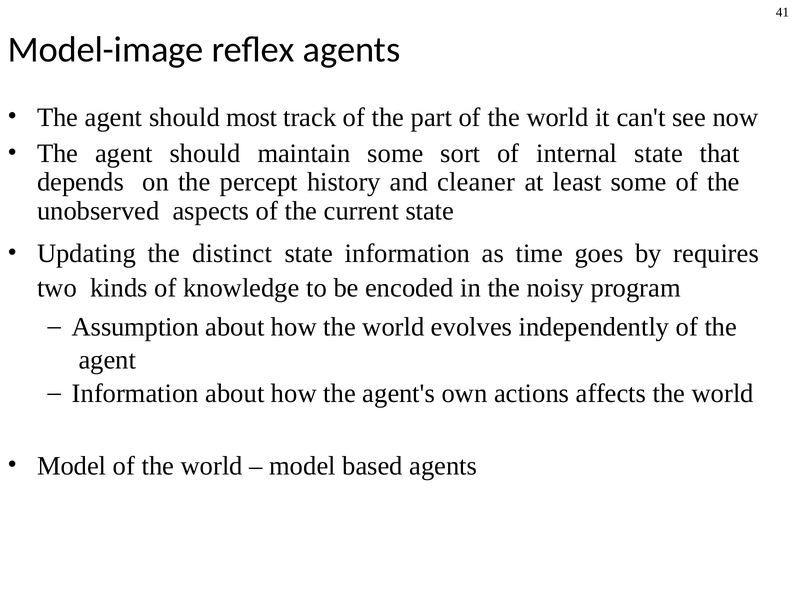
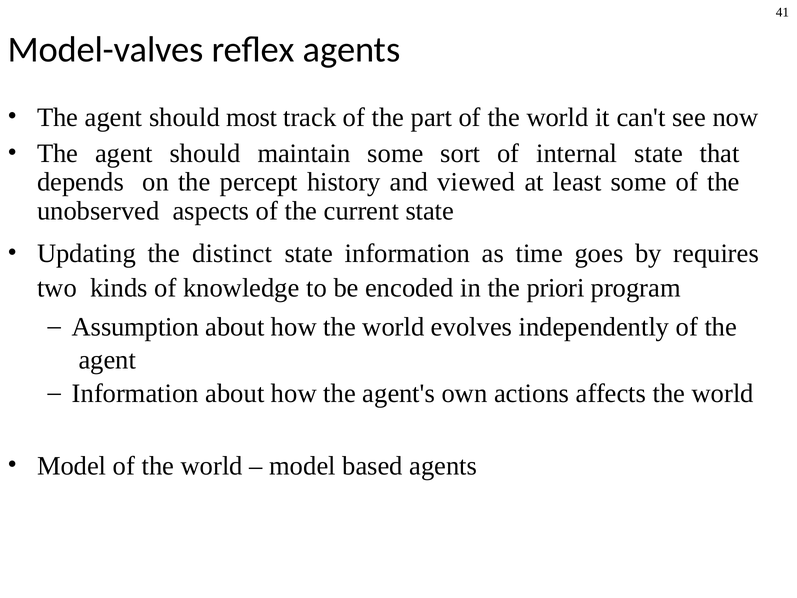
Model-image: Model-image -> Model-valves (106, 50)
cleaner: cleaner -> viewed (476, 182)
noisy: noisy -> priori (556, 288)
